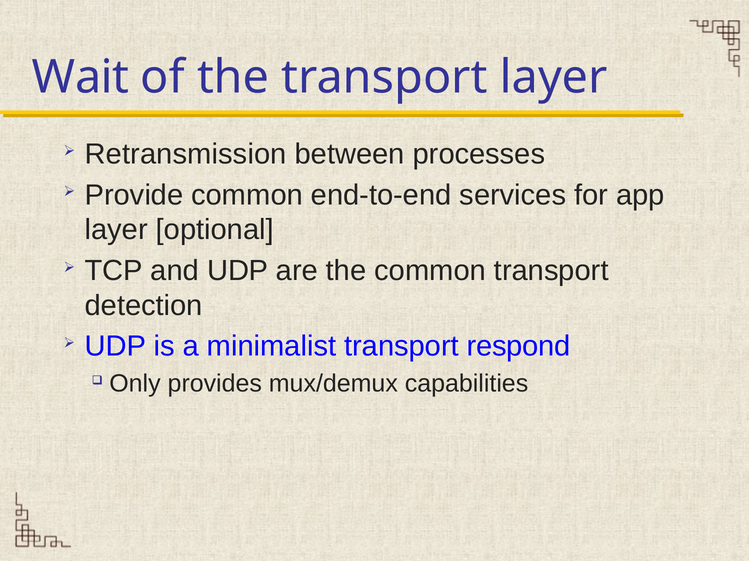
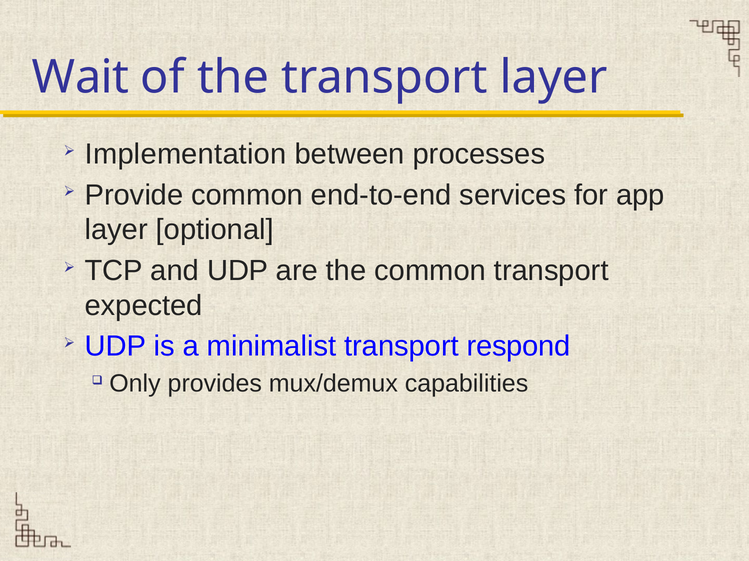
Retransmission: Retransmission -> Implementation (186, 154)
detection: detection -> expected (144, 306)
